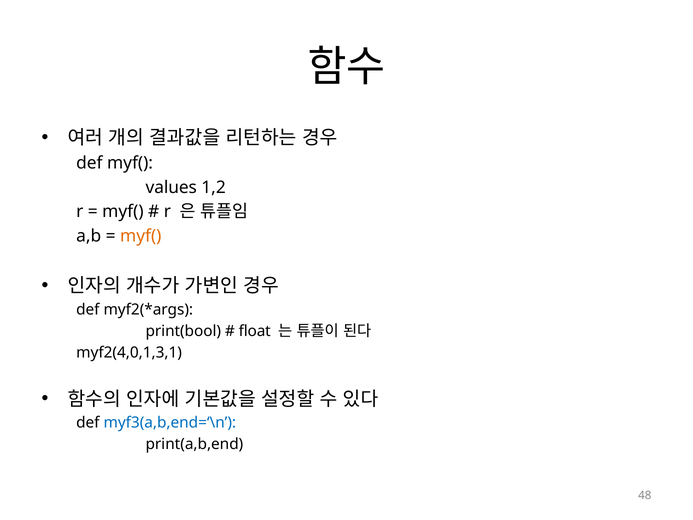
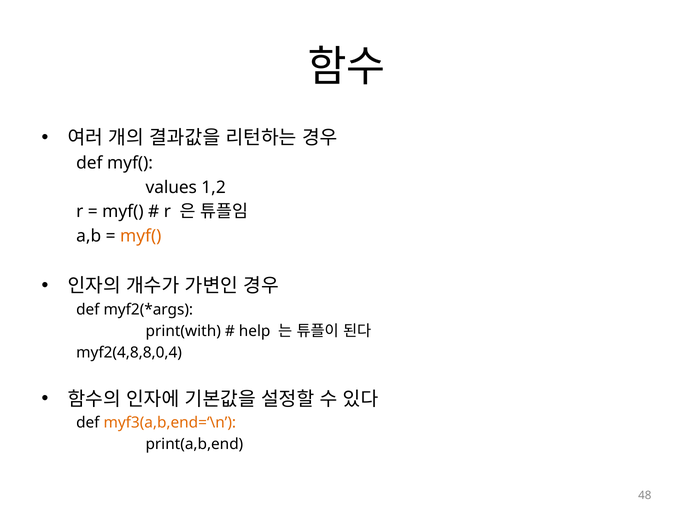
print(bool: print(bool -> print(with (183, 331)
float: float -> help (255, 331)
myf2(4,0,1,3,1: myf2(4,0,1,3,1 -> myf2(4,8,8,0,4 (129, 353)
myf3(a,b,end=‘\n colour: blue -> orange (170, 423)
